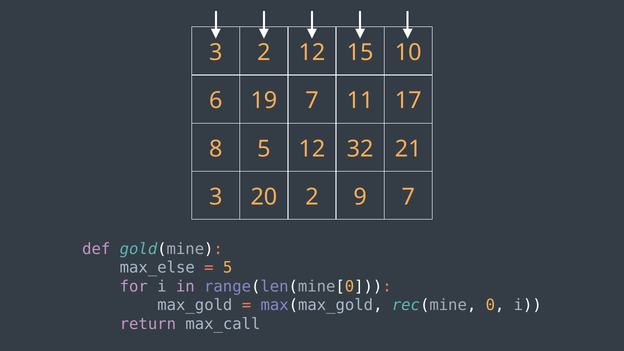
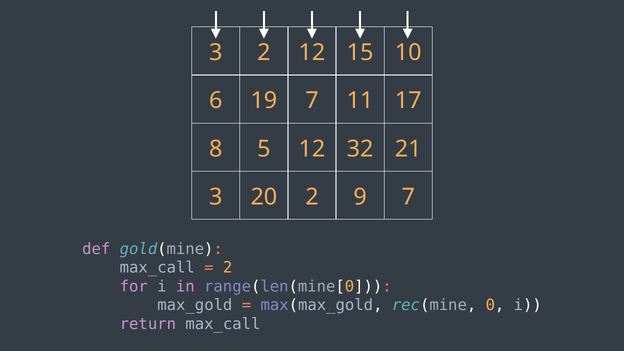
max_else: max_else -> max_call (157, 268)
5: 5 -> 2 (228, 268)
